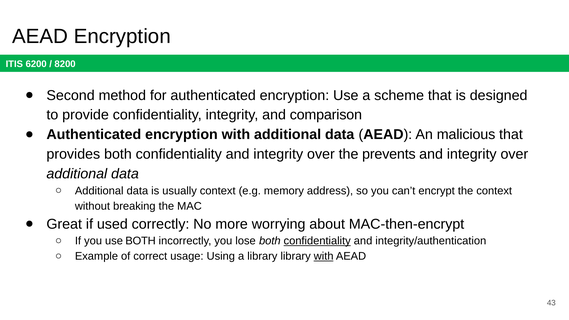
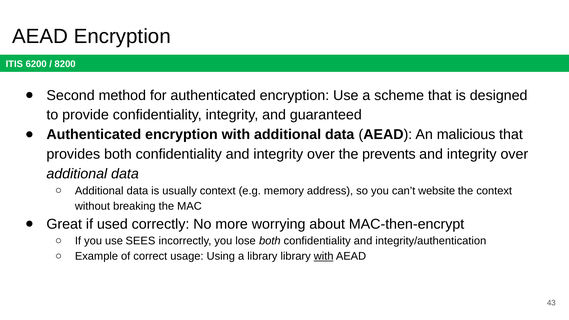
comparison: comparison -> guaranteed (326, 115)
encrypt: encrypt -> website (437, 191)
use BOTH: BOTH -> SEES (140, 241)
confidentiality underline: present -> none (317, 241)
